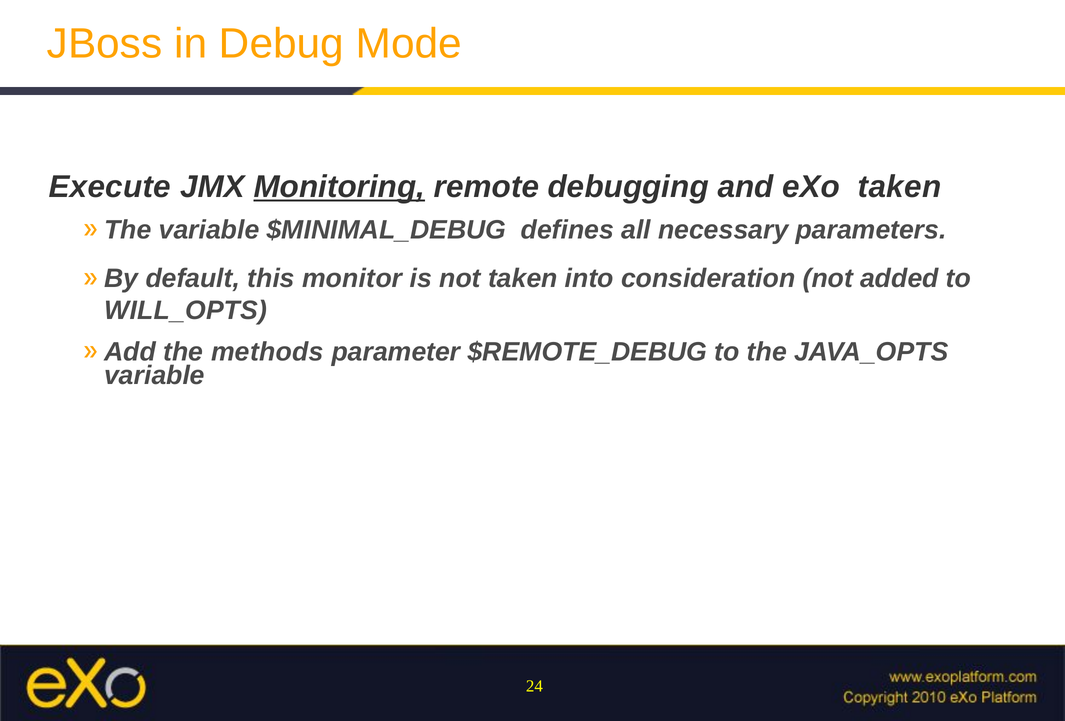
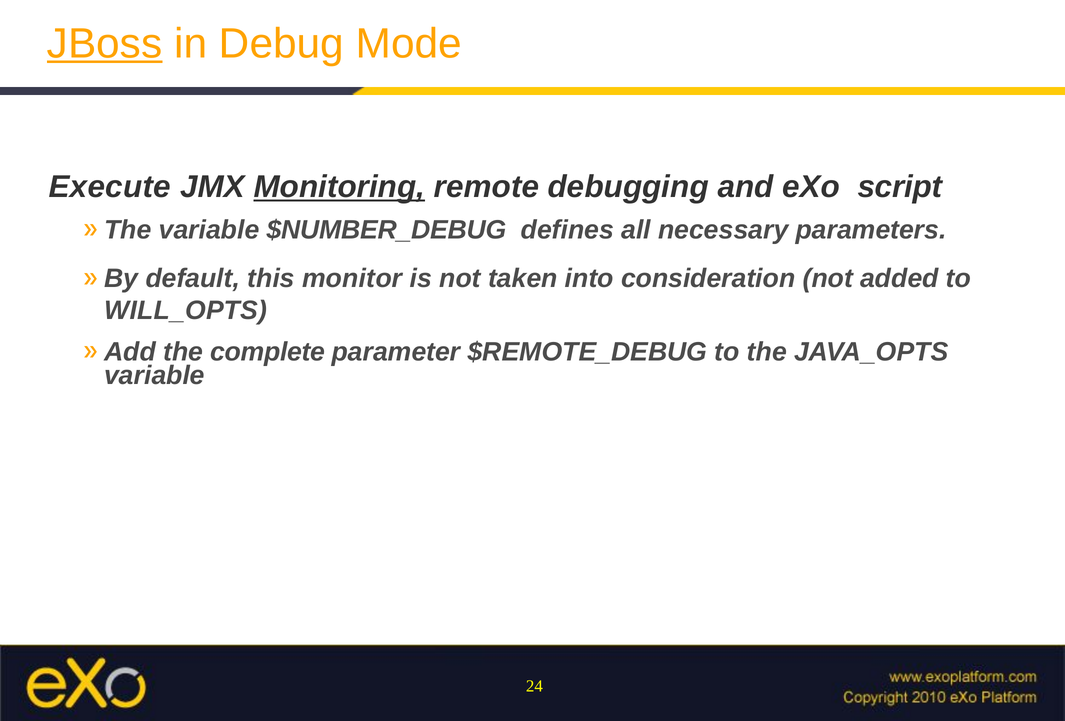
JBoss underline: none -> present (105, 44)
eXo taken: taken -> script (900, 187)
$MINIMAL_DEBUG: $MINIMAL_DEBUG -> $NUMBER_DEBUG (387, 230)
methods: methods -> complete (268, 352)
